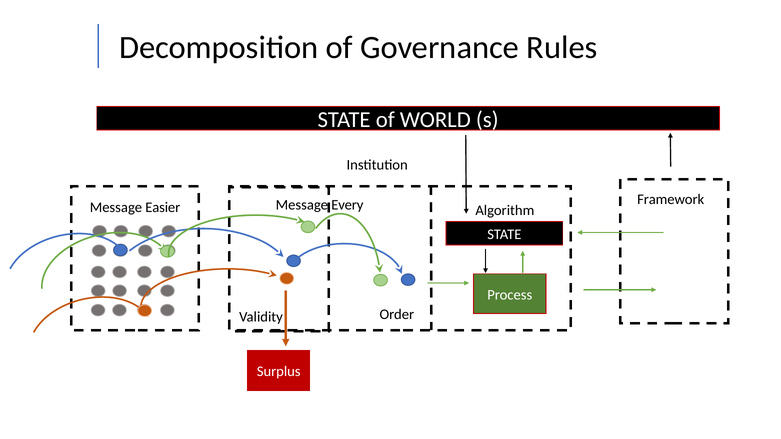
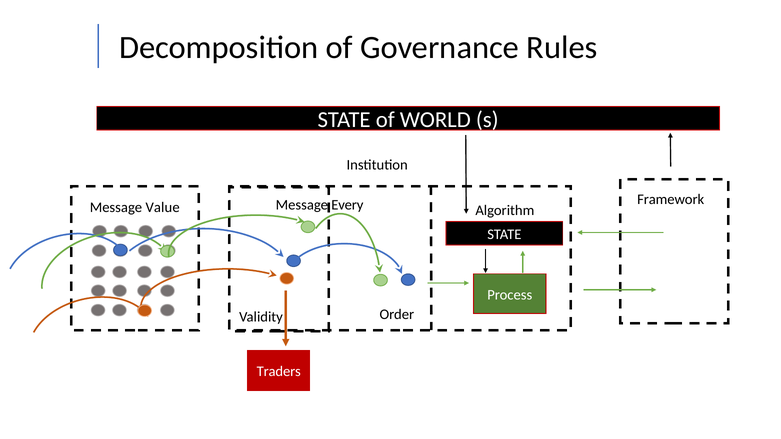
Easier: Easier -> Value (163, 207)
Surplus: Surplus -> Traders (279, 372)
